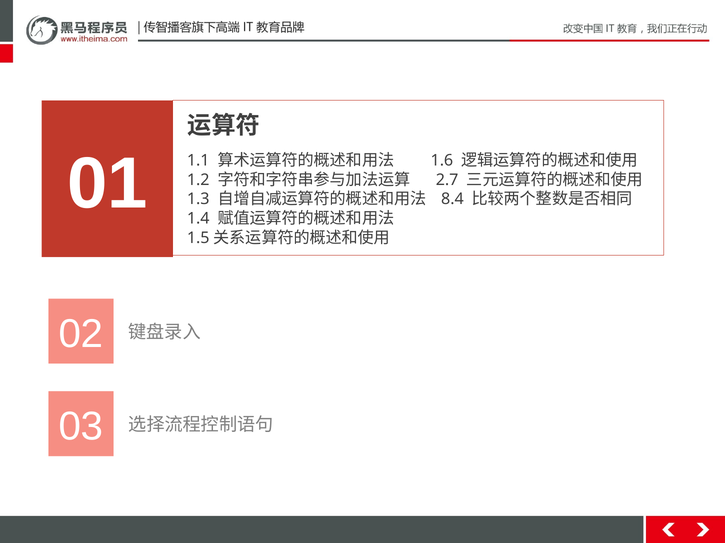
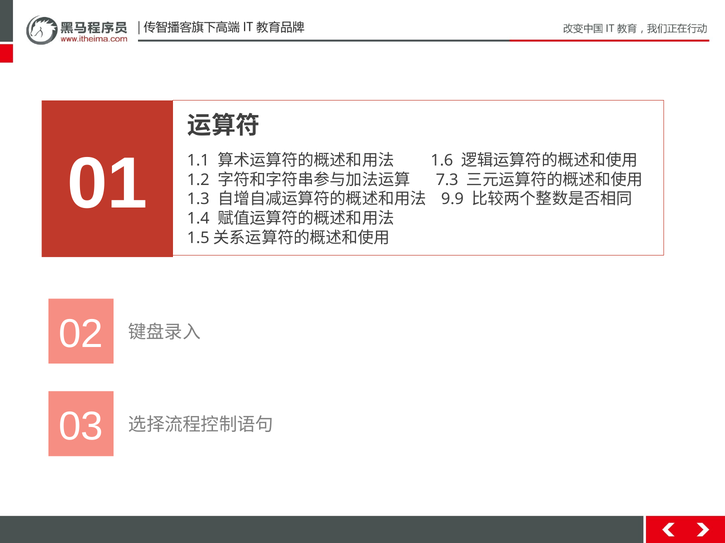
2.7: 2.7 -> 7.3 (447, 180)
8.4: 8.4 -> 9.9 (452, 199)
